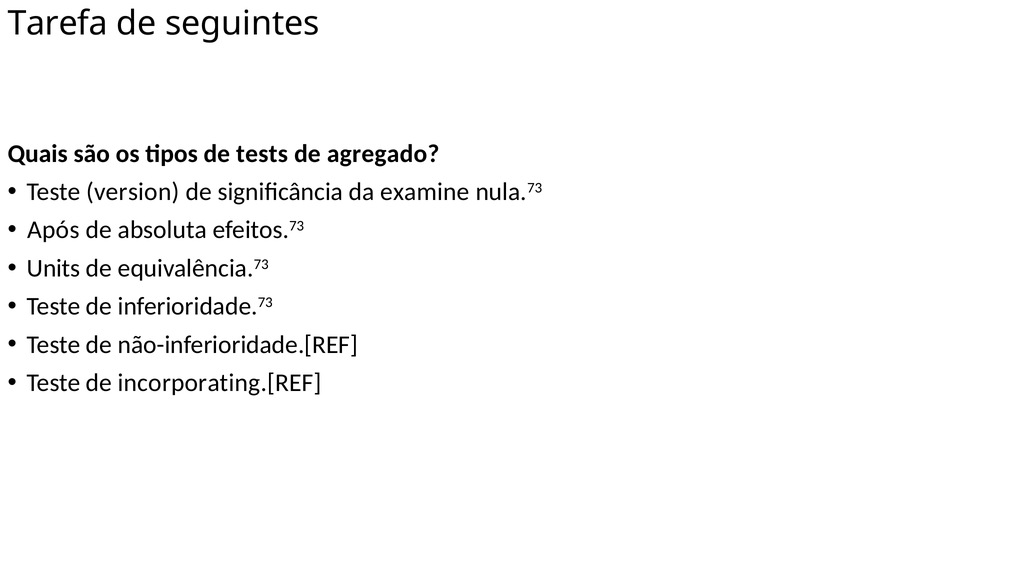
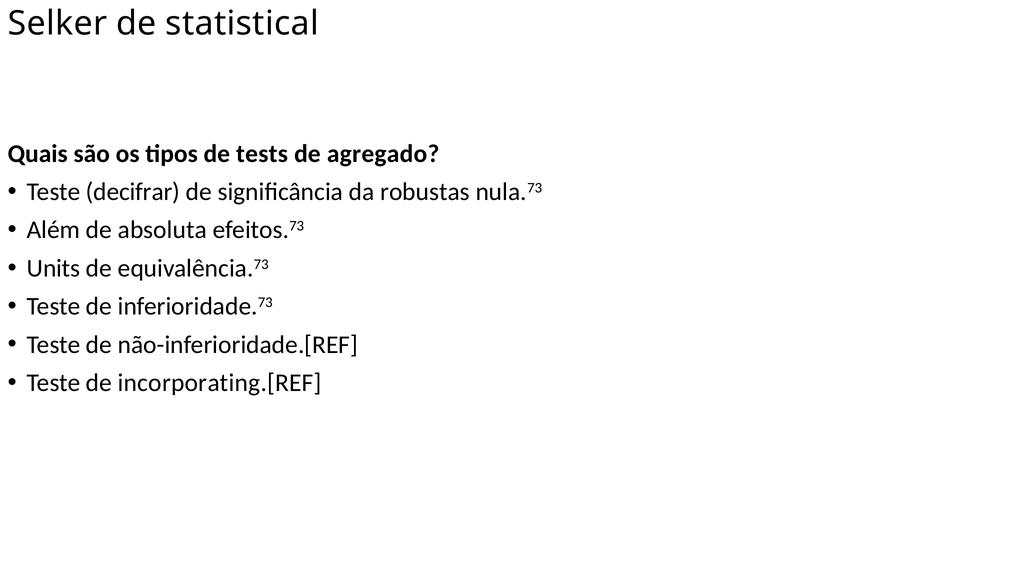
Tarefa: Tarefa -> Selker (57, 23)
seguintes: seguintes -> statistical (242, 23)
version: version -> decifrar (133, 192)
examine: examine -> robustas (425, 192)
Após: Após -> Além (54, 230)
